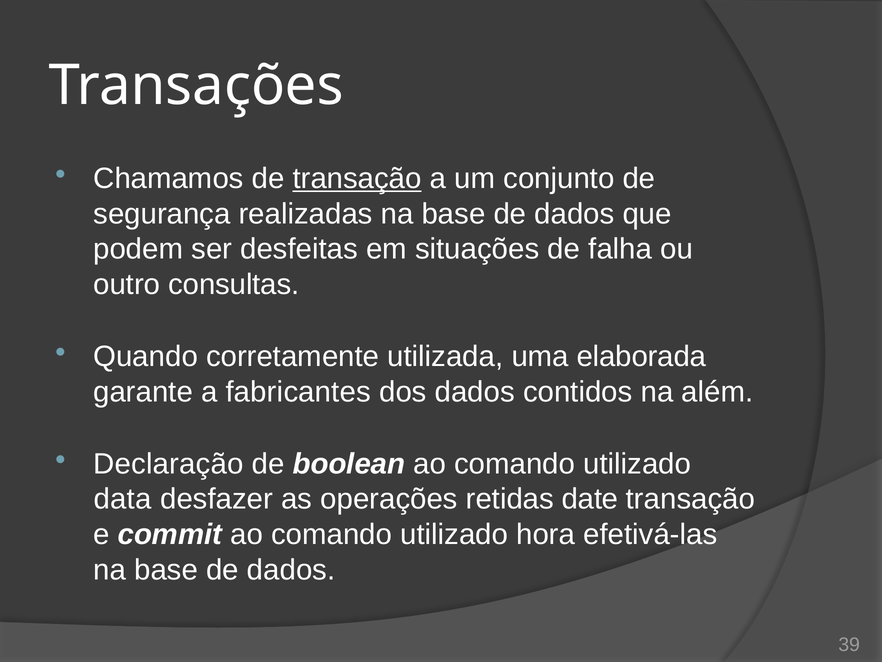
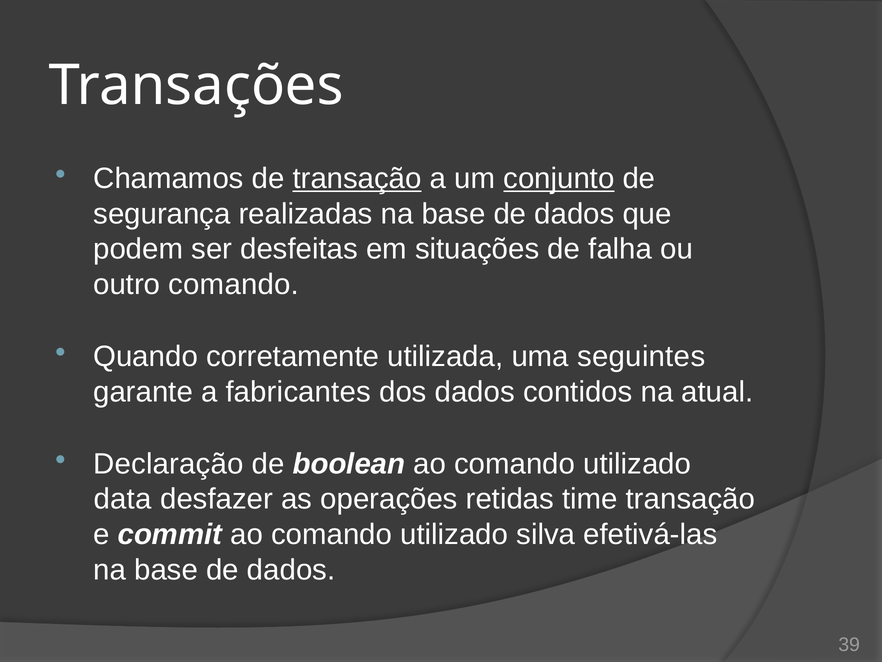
conjunto underline: none -> present (559, 178)
outro consultas: consultas -> comando (234, 284)
elaborada: elaborada -> seguintes (641, 356)
além: além -> atual (717, 392)
date: date -> time (590, 499)
hora: hora -> silva (546, 534)
